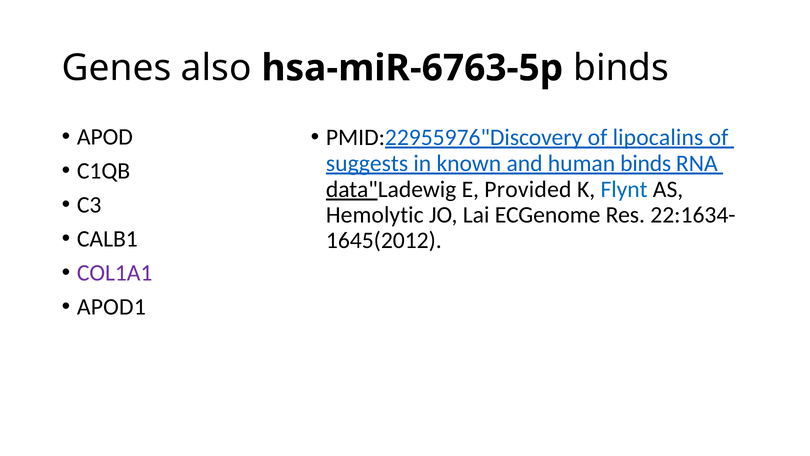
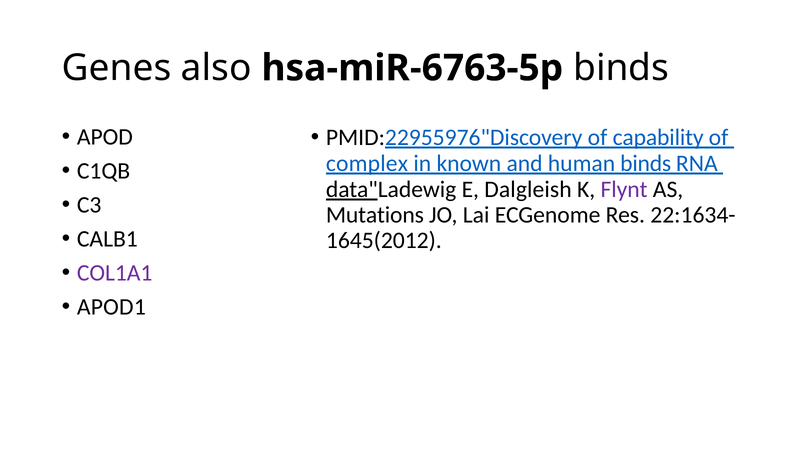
lipocalins: lipocalins -> capability (658, 137)
suggests: suggests -> complex (367, 163)
Provided: Provided -> Dalgleish (528, 189)
Flynt colour: blue -> purple (624, 189)
Hemolytic: Hemolytic -> Mutations (375, 215)
